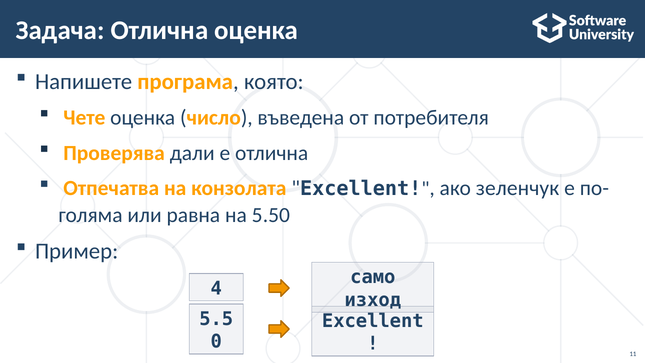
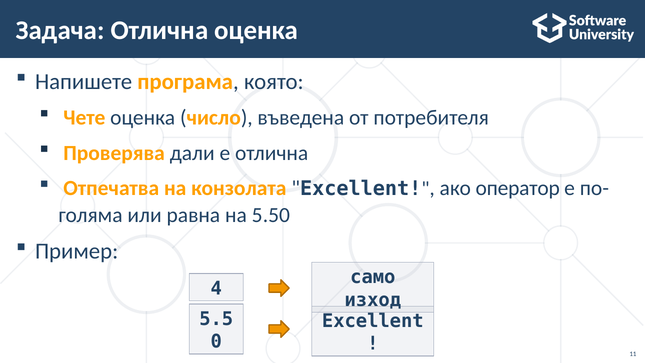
зеленчук: зеленчук -> оператор (518, 188)
